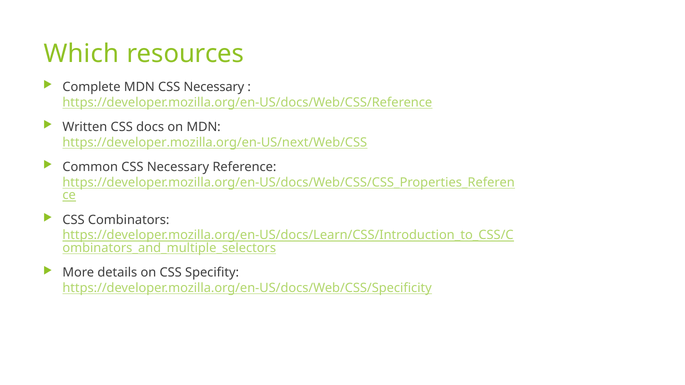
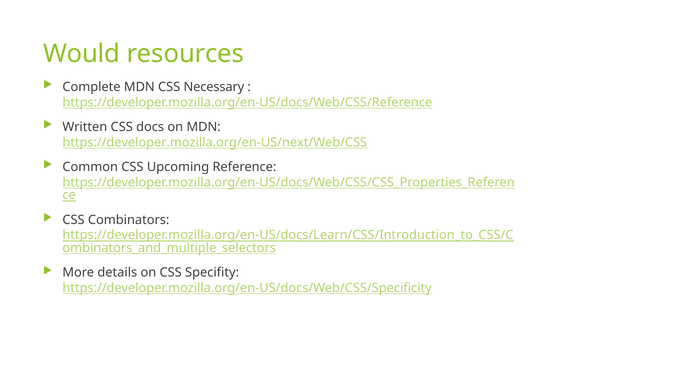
Which: Which -> Would (82, 54)
Common CSS Necessary: Necessary -> Upcoming (178, 167)
